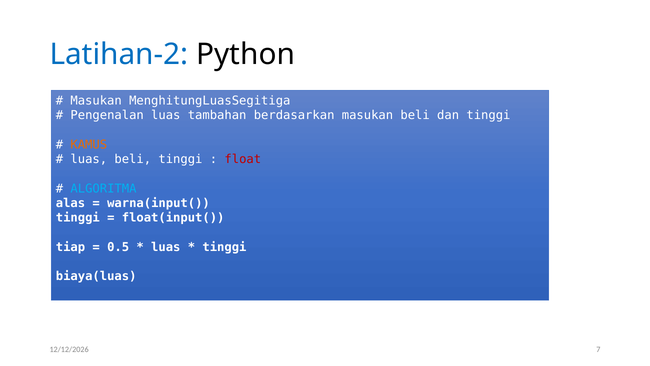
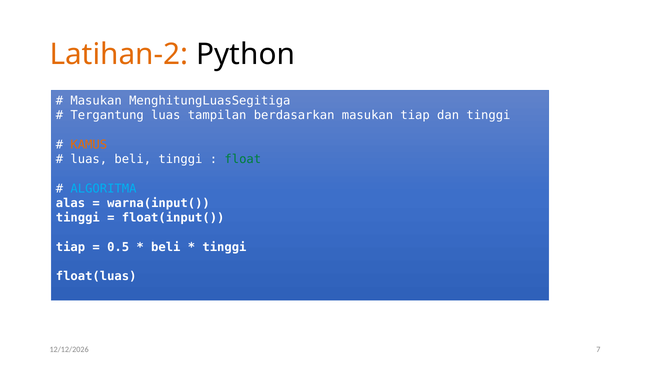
Latihan-2 colour: blue -> orange (119, 55)
Pengenalan: Pengenalan -> Tergantung (107, 115)
tambahan: tambahan -> tampilan (217, 115)
masukan beli: beli -> tiap (415, 115)
float colour: red -> green (243, 159)
luas: luas -> beli (166, 247)
biaya(luas: biaya(luas -> float(luas (96, 276)
